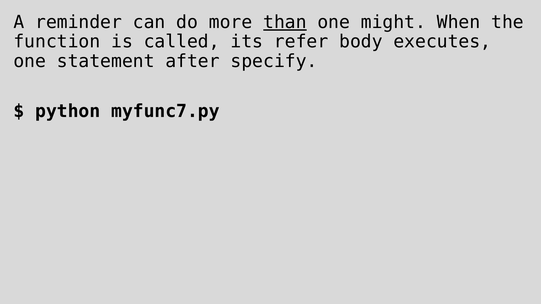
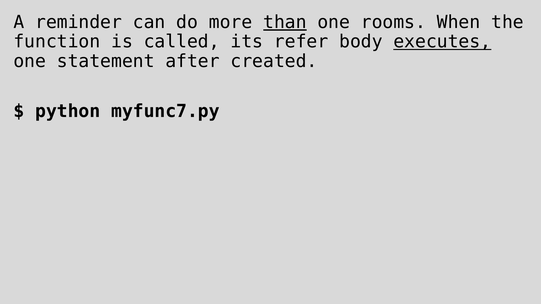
might: might -> rooms (393, 22)
executes underline: none -> present (442, 42)
specify: specify -> created (274, 61)
